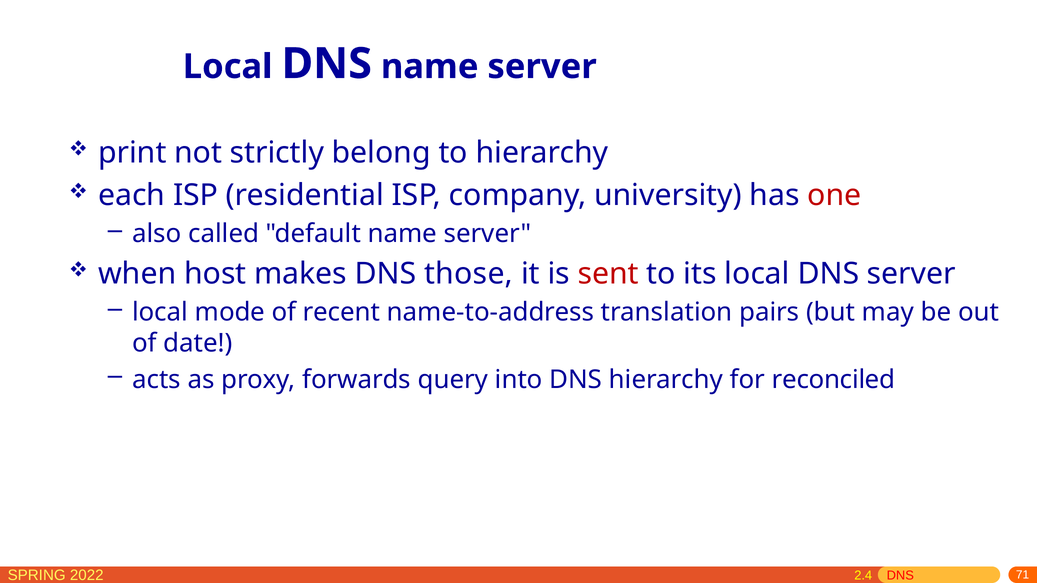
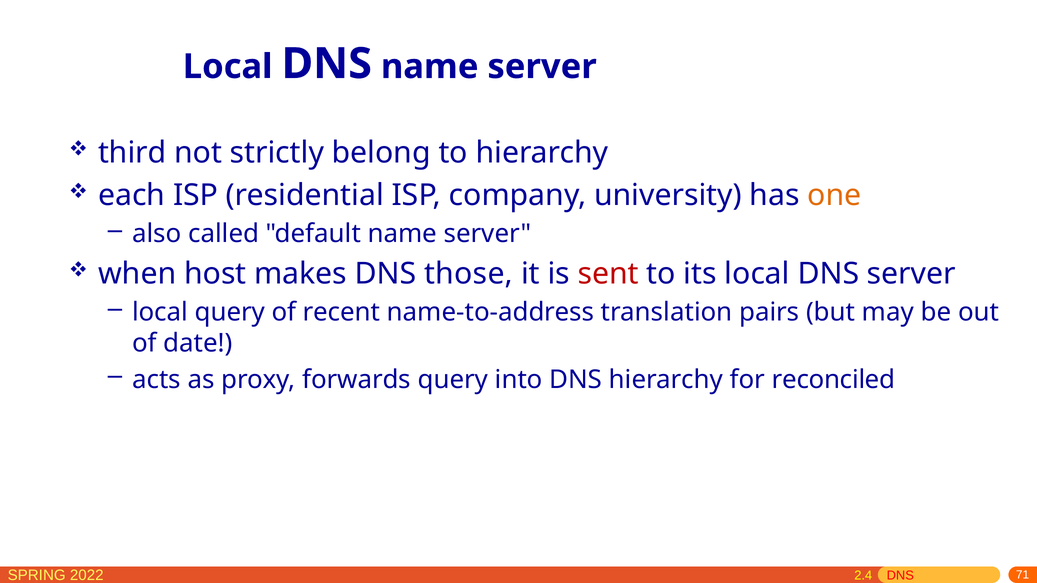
print: print -> third (132, 153)
one colour: red -> orange (834, 195)
local mode: mode -> query (230, 312)
